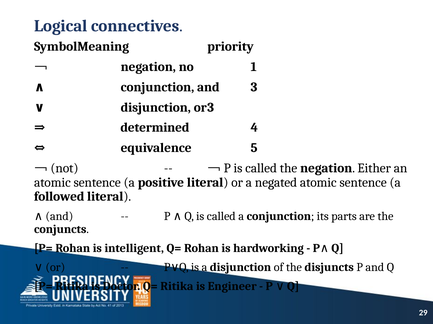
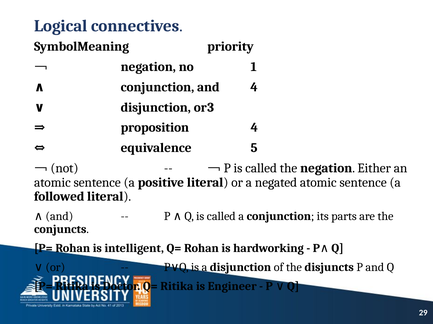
and 3: 3 -> 4 (254, 87)
determined: determined -> proposition (155, 128)
